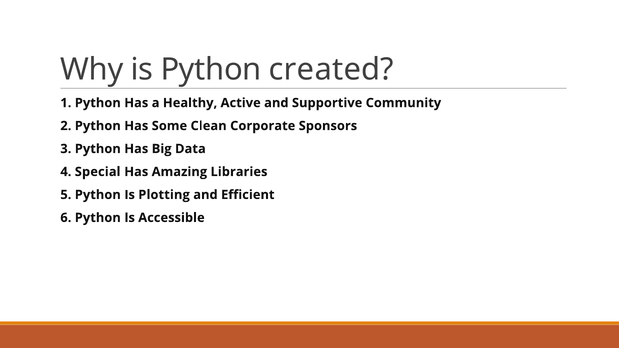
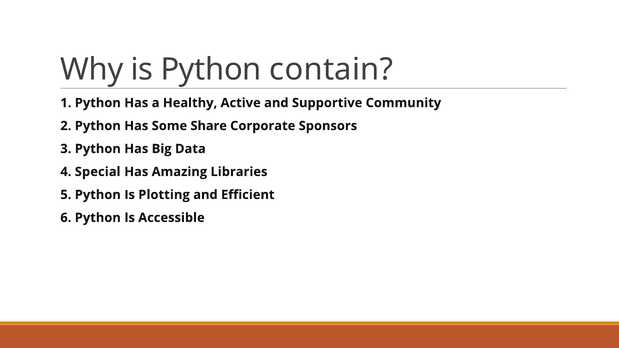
created: created -> contain (331, 69)
Clean: Clean -> Share (209, 126)
